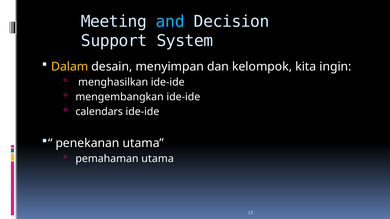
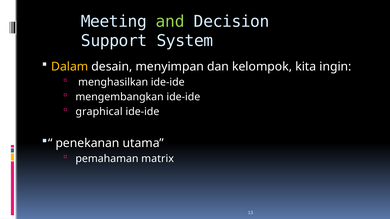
and colour: light blue -> light green (170, 21)
calendars: calendars -> graphical (99, 112)
pemahaman utama: utama -> matrix (158, 159)
